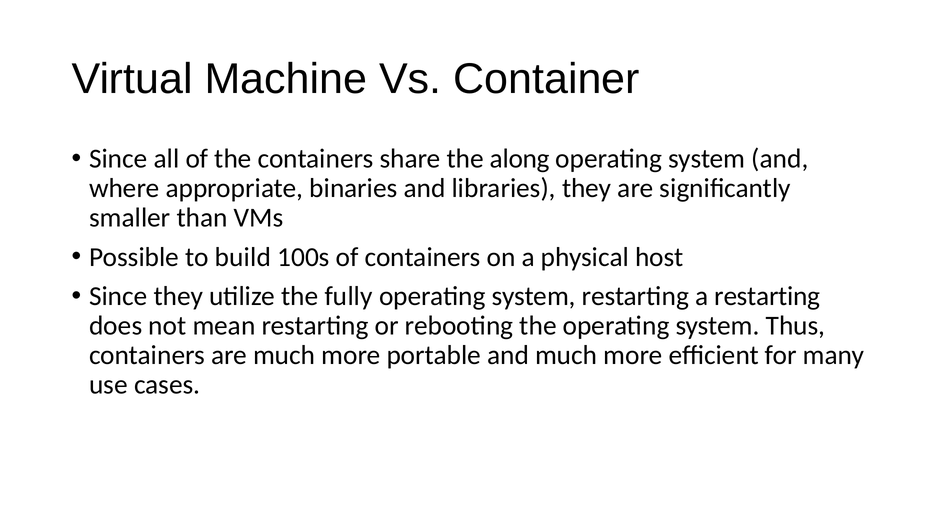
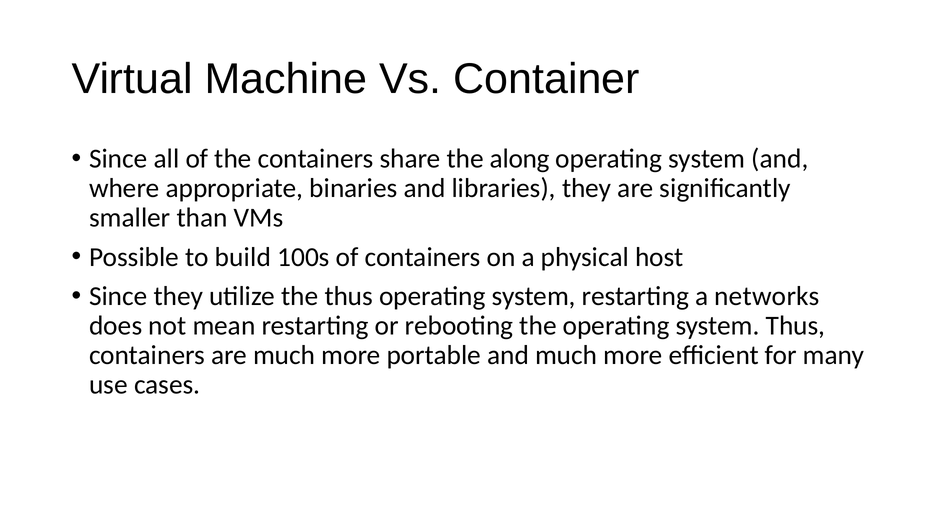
the fully: fully -> thus (349, 296)
a restarting: restarting -> networks (767, 296)
